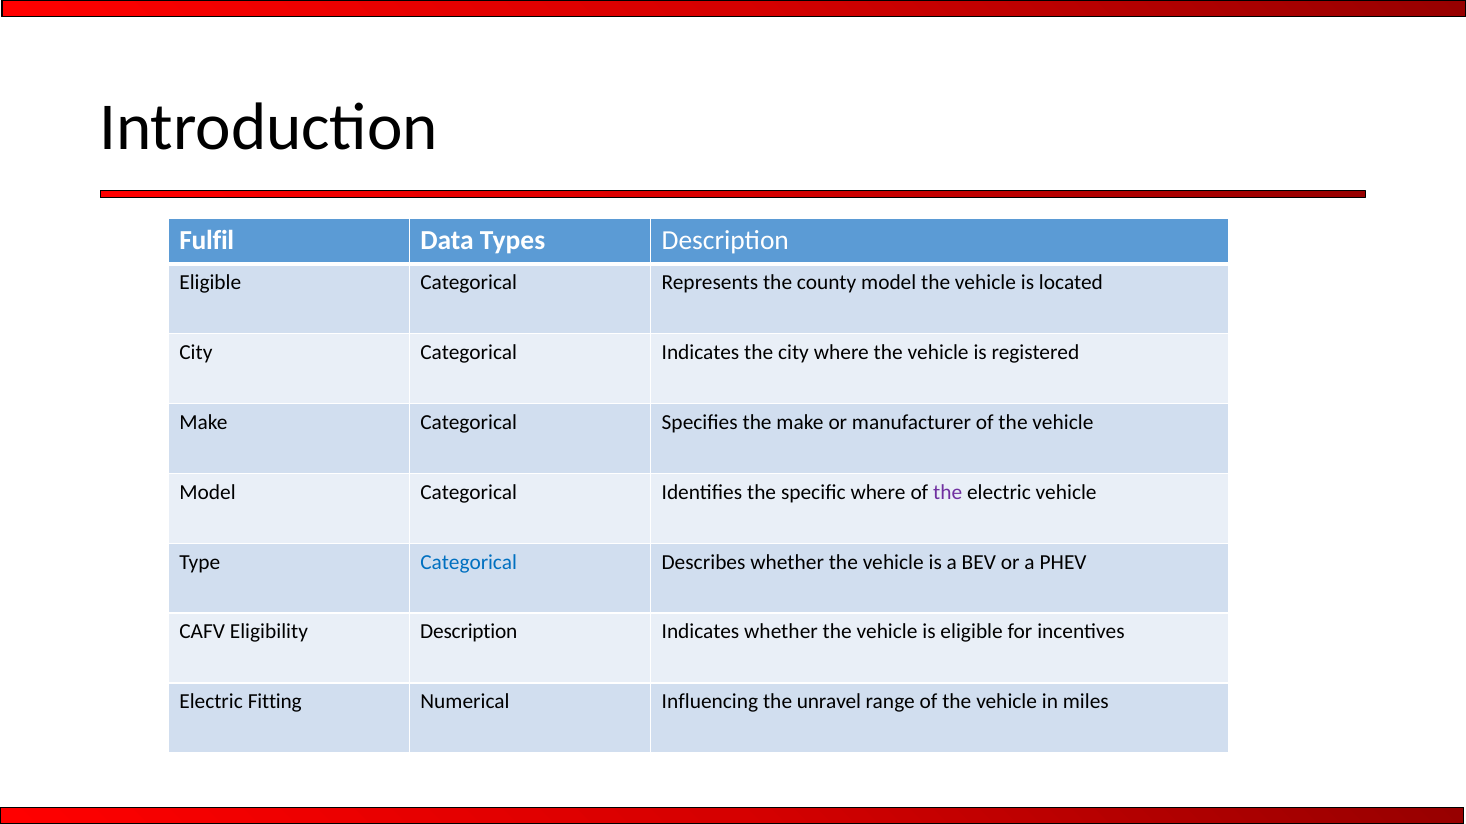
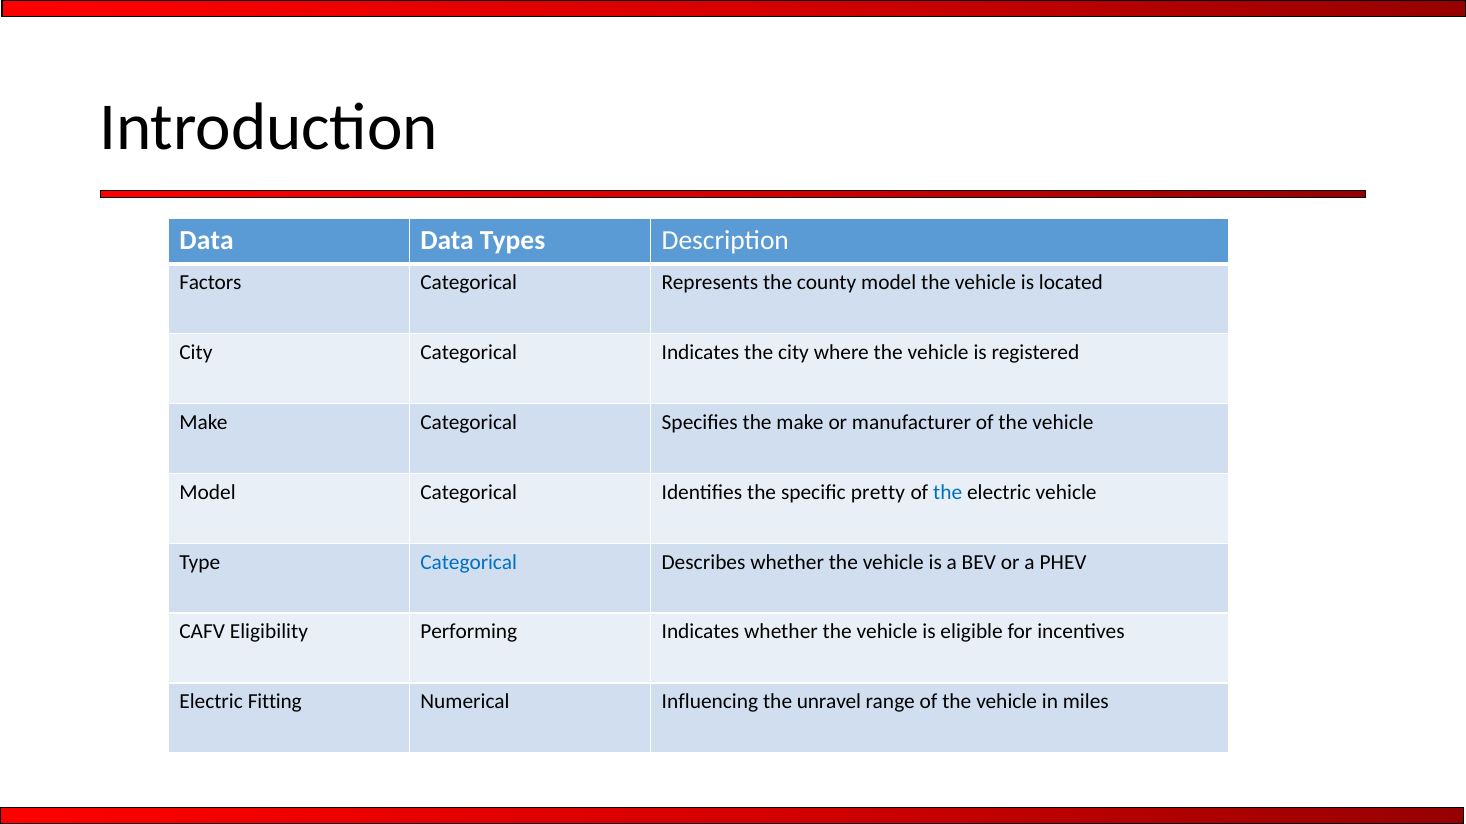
Fulfil: Fulfil -> Data (207, 241)
Eligible: Eligible -> Factors (210, 283)
specific where: where -> pretty (878, 493)
the colour: purple -> blue (948, 493)
Eligibility Description: Description -> Performing (469, 632)
